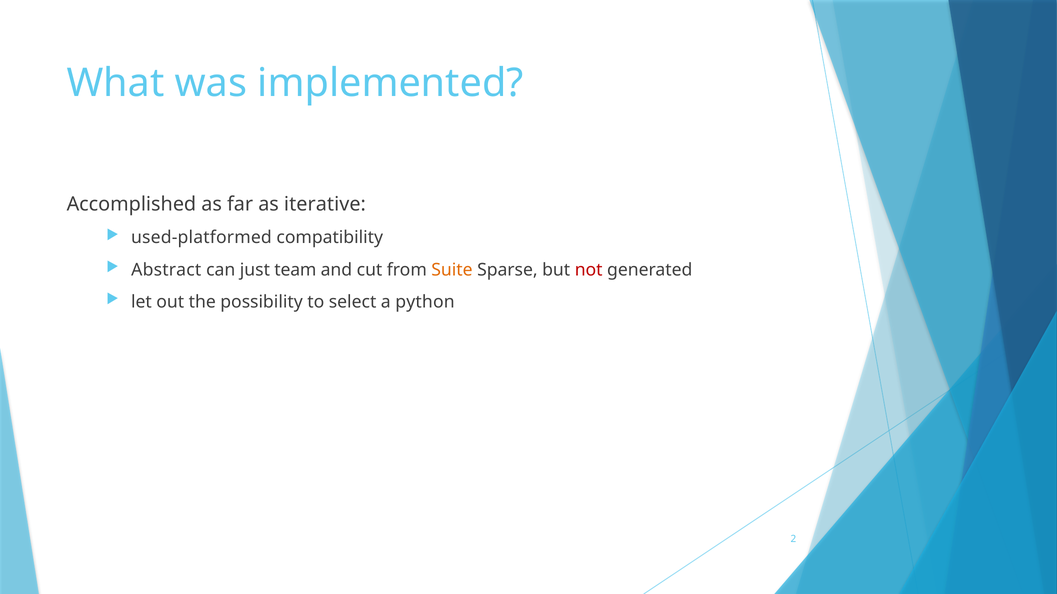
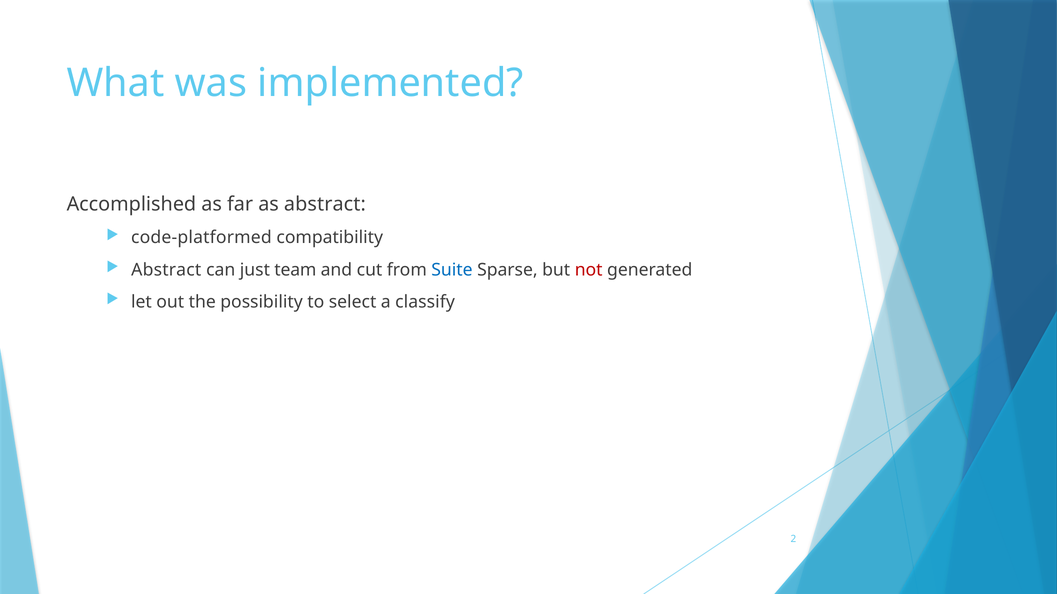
as iterative: iterative -> abstract (325, 205)
used-platformed: used-platformed -> code-platformed (201, 238)
Suite colour: orange -> blue (452, 270)
python: python -> classify (425, 302)
